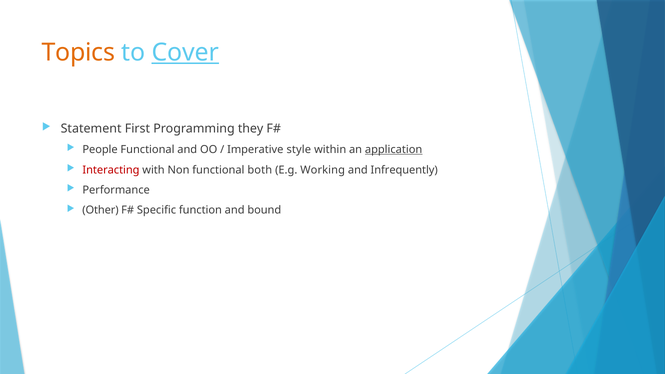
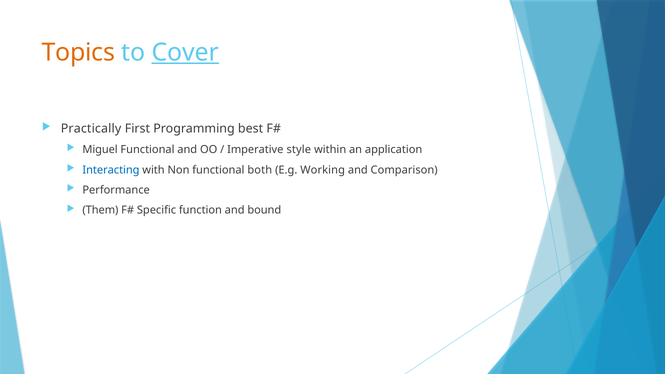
Statement: Statement -> Practically (91, 129)
they: they -> best (251, 129)
People: People -> Miguel (100, 150)
application underline: present -> none (394, 150)
Interacting colour: red -> blue (111, 170)
Infrequently: Infrequently -> Comparison (404, 170)
Other: Other -> Them (100, 210)
